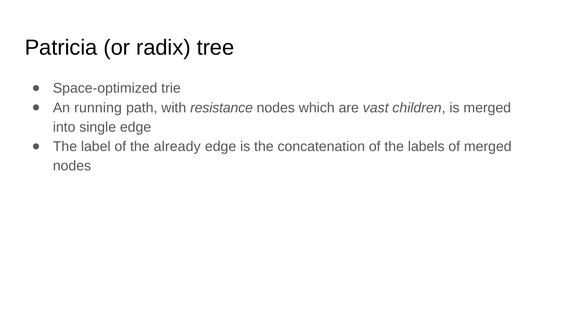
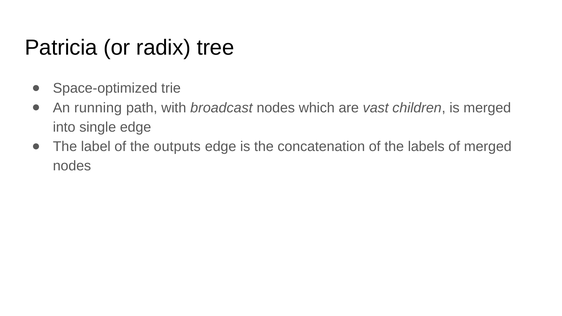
resistance: resistance -> broadcast (221, 108)
already: already -> outputs (177, 147)
